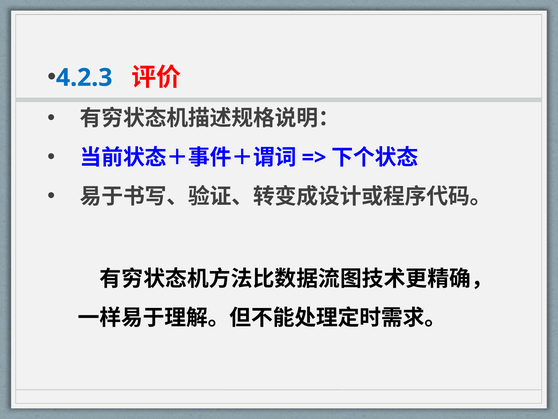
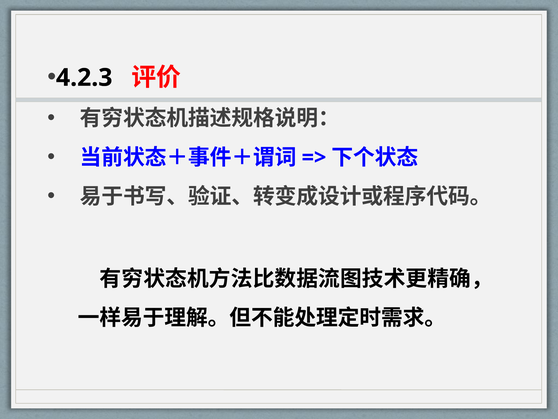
4.2.3 colour: blue -> black (84, 78)
